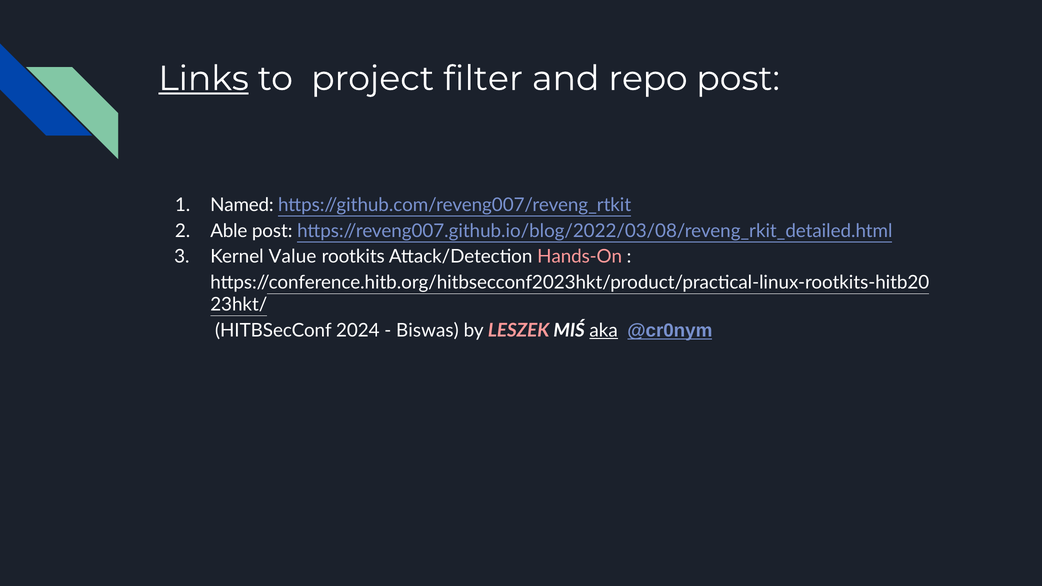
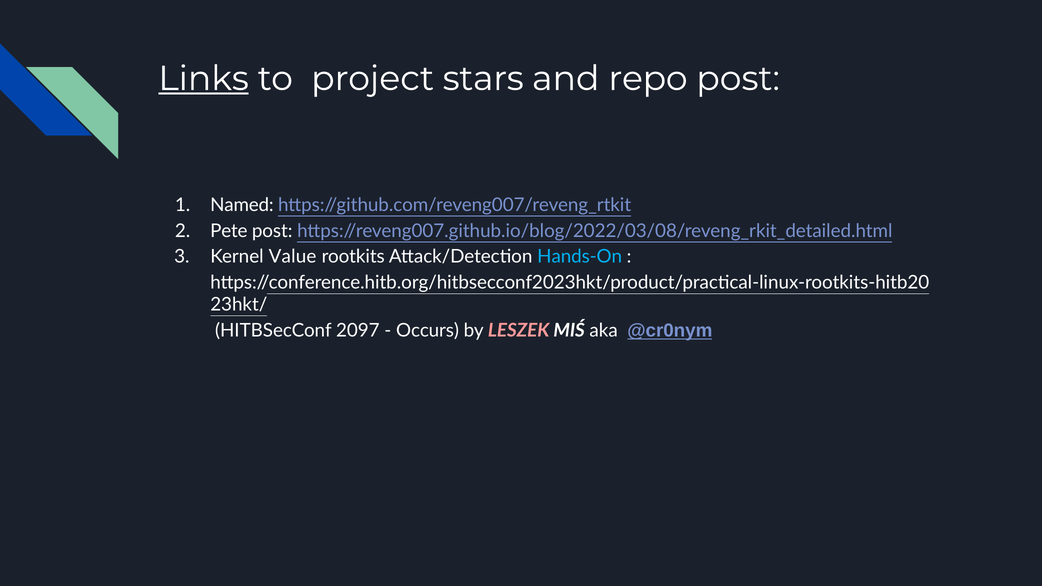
filter: filter -> stars (483, 79)
Able: Able -> Pete (229, 231)
Hands-On colour: pink -> light blue (580, 257)
2024: 2024 -> 2097 (358, 331)
Biswas: Biswas -> Occurs (427, 331)
aka underline: present -> none (604, 331)
